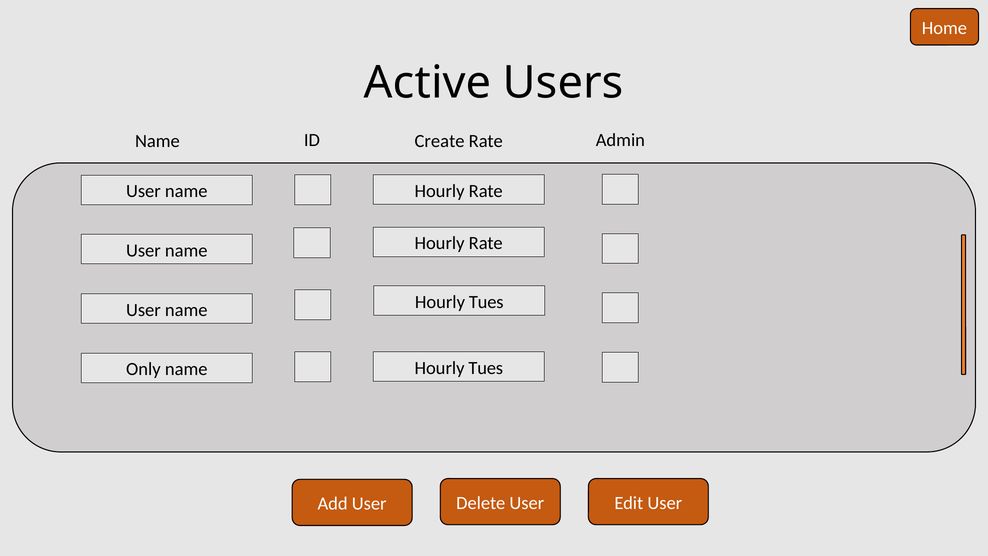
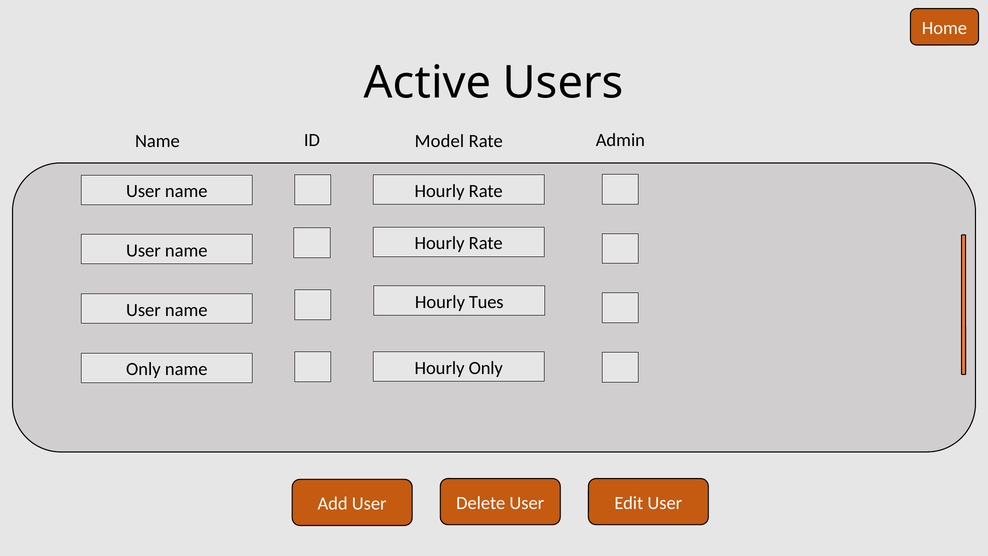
Create: Create -> Model (439, 141)
Tues: Tues -> Only (486, 368)
